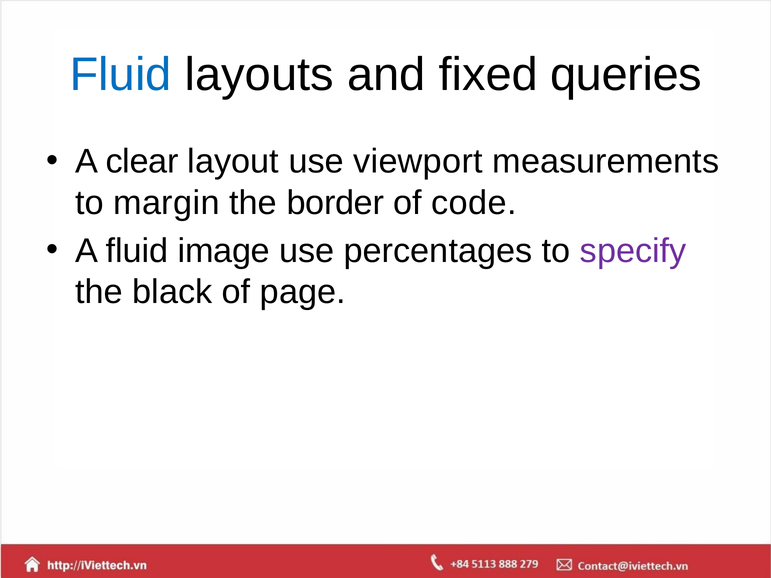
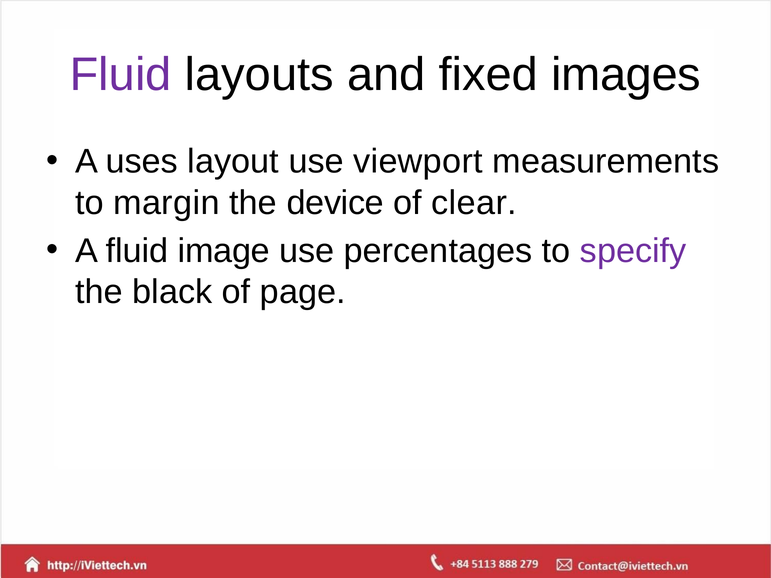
Fluid colour: blue -> purple (121, 75)
queries: queries -> images (626, 75)
clear: clear -> uses (142, 162)
border: border -> device (335, 203)
code: code -> clear (474, 203)
